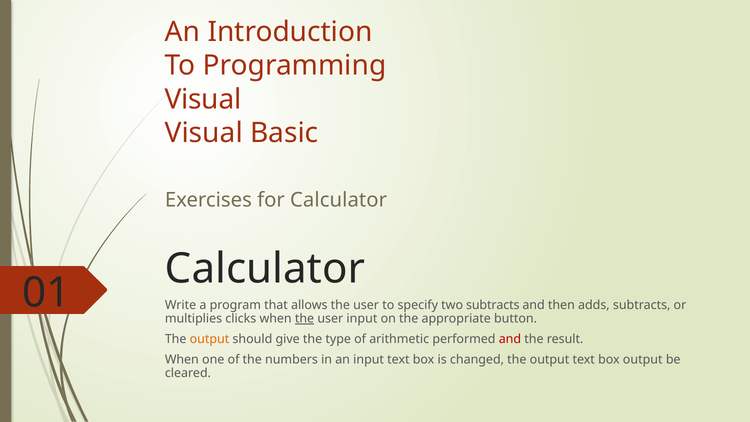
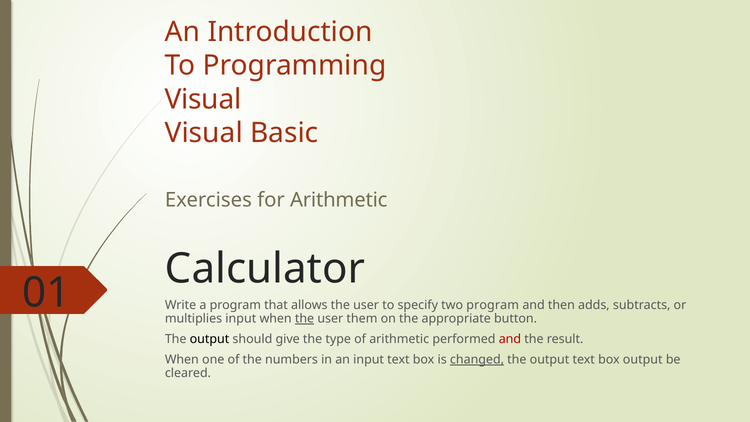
for Calculator: Calculator -> Arithmetic (339, 200)
two subtracts: subtracts -> program (493, 305)
multiplies clicks: clicks -> input (241, 319)
user input: input -> them (362, 319)
output colour: orange -> black (210, 339)
changed underline: none -> present (477, 360)
